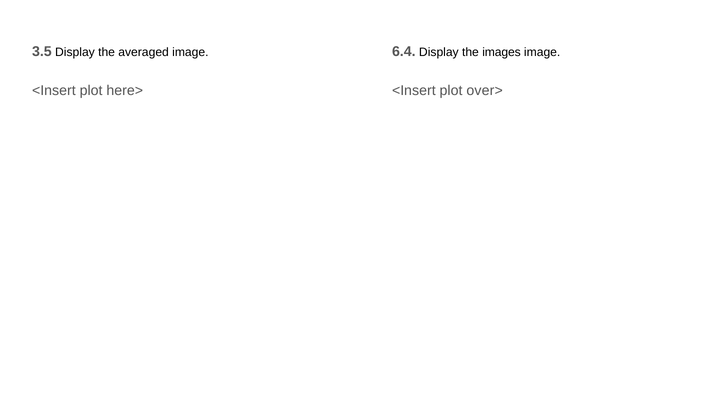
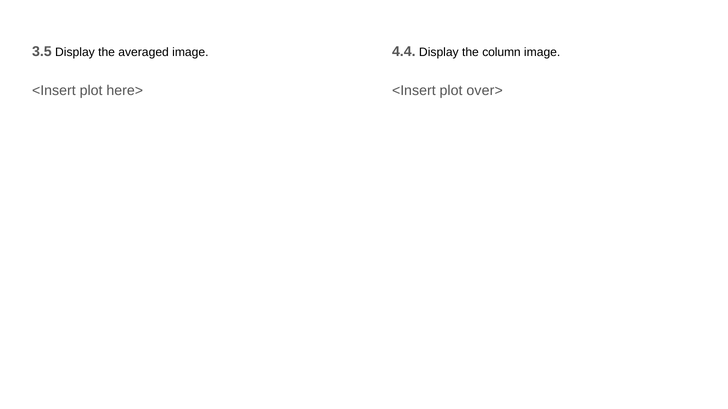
6.4: 6.4 -> 4.4 (404, 52)
images: images -> column (501, 52)
